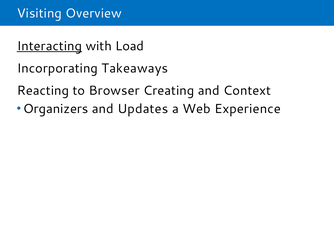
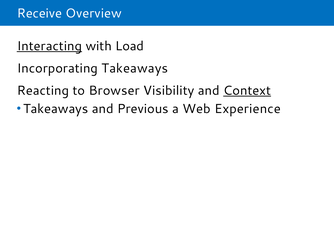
Visiting: Visiting -> Receive (39, 13)
Creating: Creating -> Visibility (169, 90)
Context underline: none -> present (247, 90)
Organizers: Organizers -> Takeaways (56, 109)
Updates: Updates -> Previous (143, 109)
